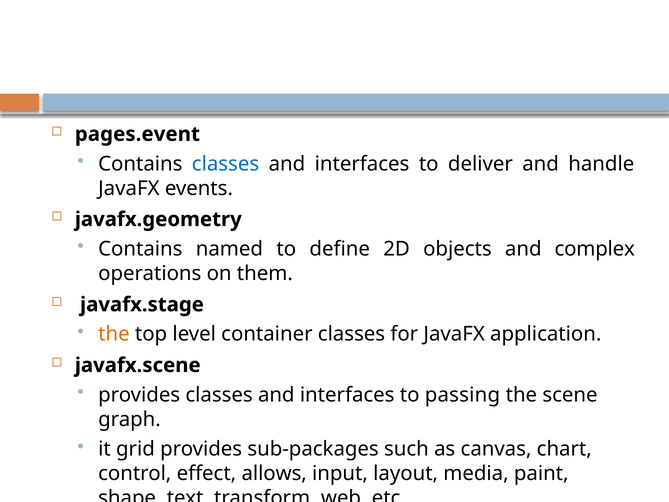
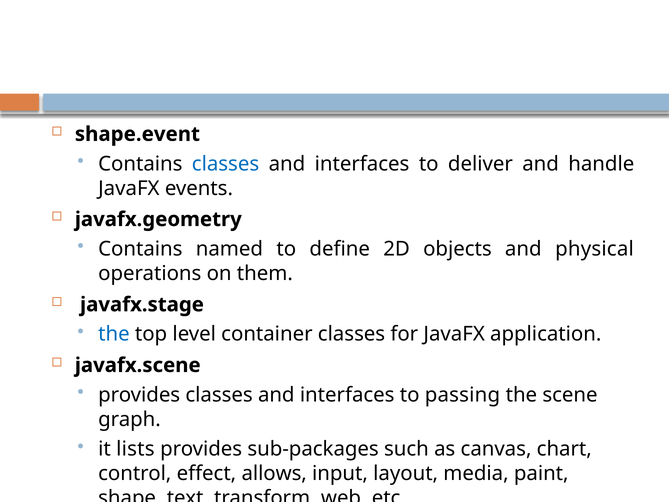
pages.event: pages.event -> shape.event (137, 134)
complex: complex -> physical (594, 249)
the colour: orange -> blue (114, 334)
grid: grid -> lists (135, 449)
